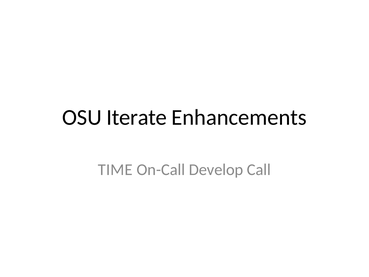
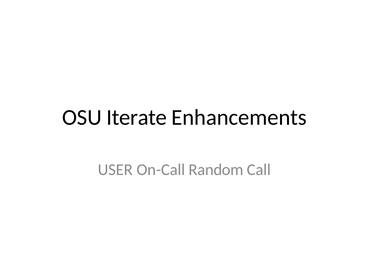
TIME: TIME -> USER (115, 170)
Develop: Develop -> Random (216, 170)
